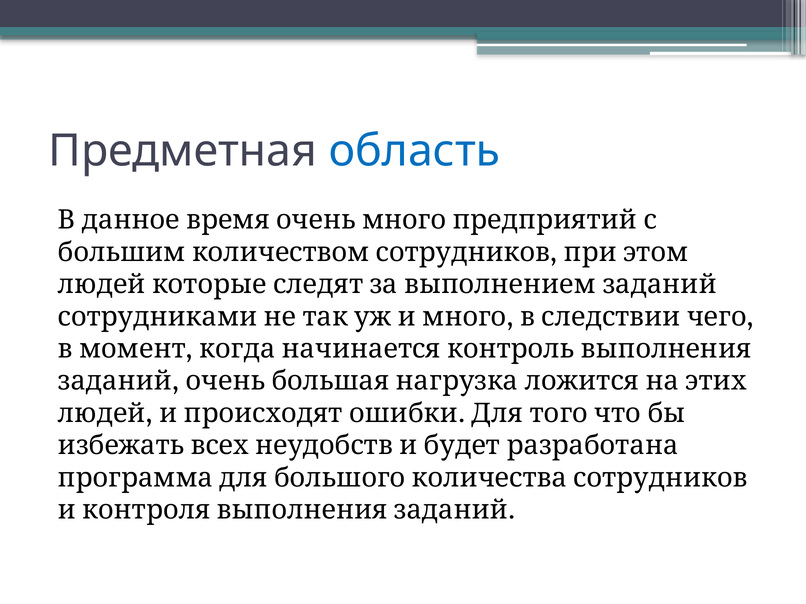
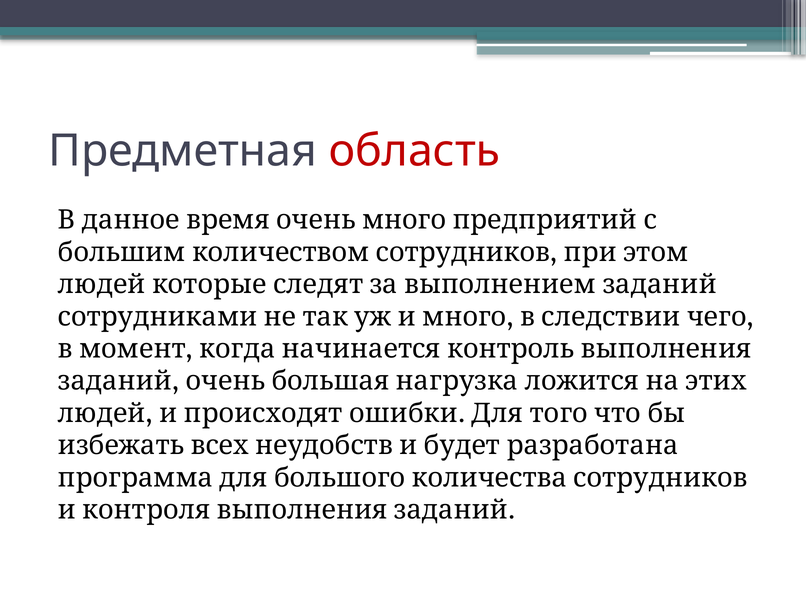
область colour: blue -> red (414, 151)
